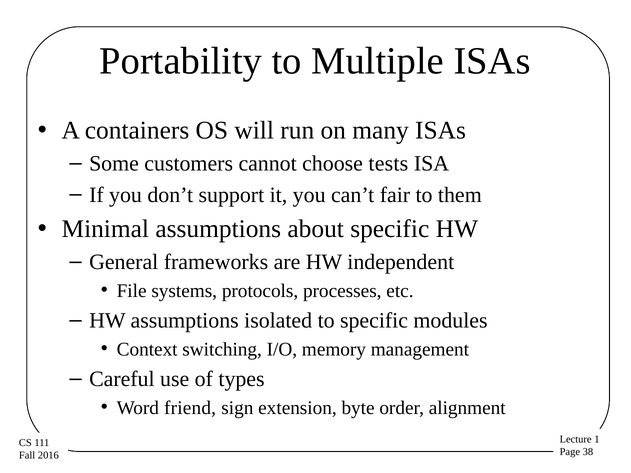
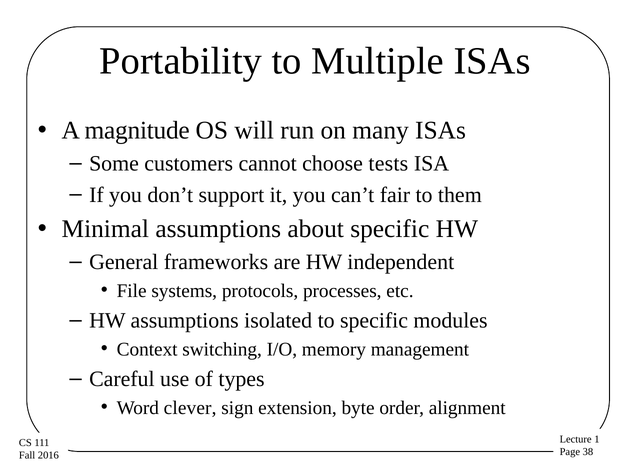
containers: containers -> magnitude (137, 131)
friend: friend -> clever (190, 408)
